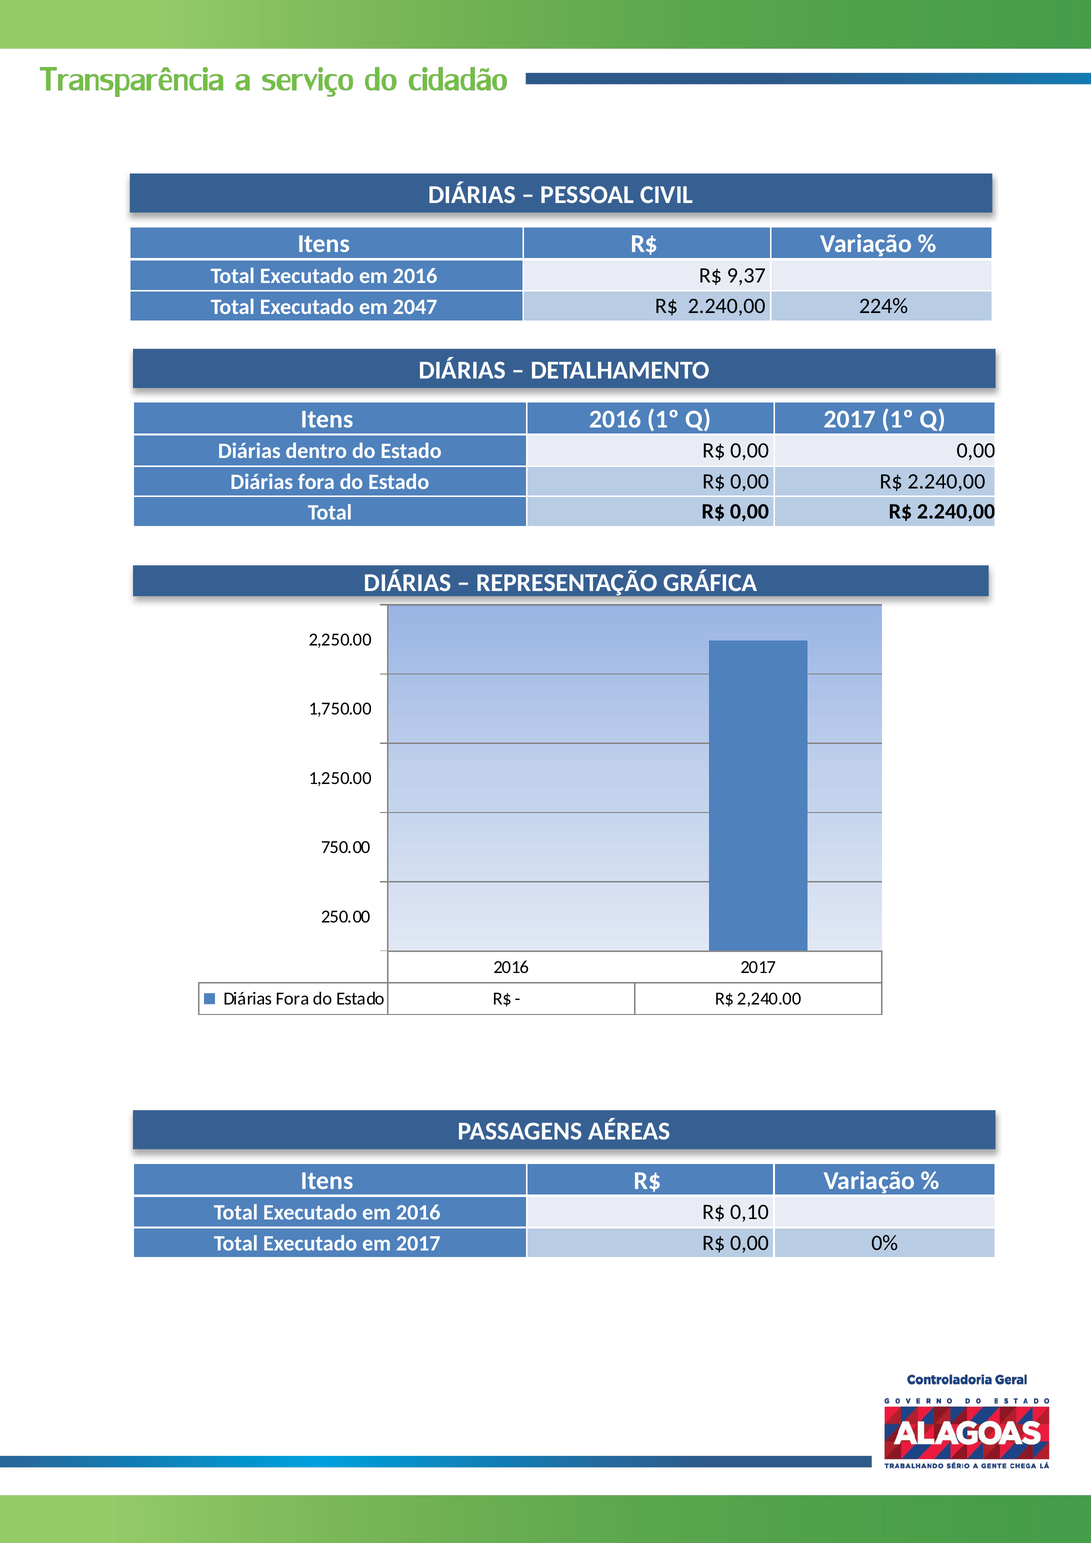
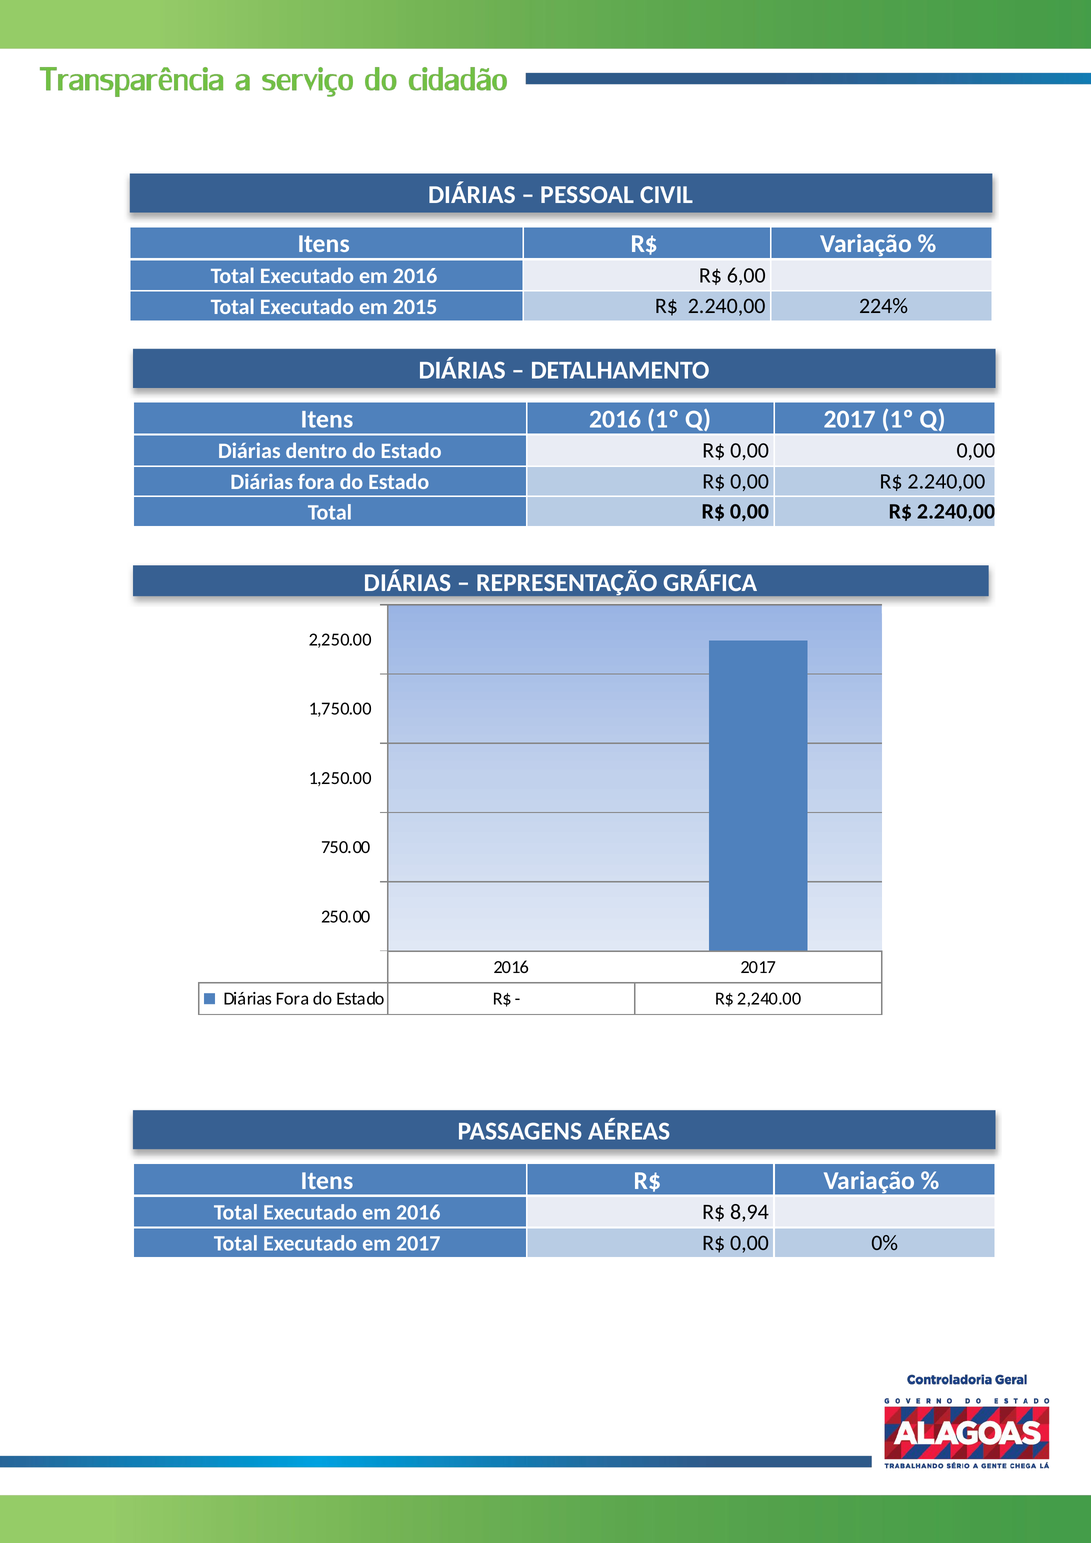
9,37: 9,37 -> 6,00 (746, 275)
2047: 2047 -> 2015 (415, 307)
0,10: 0,10 -> 8,94 (749, 1212)
